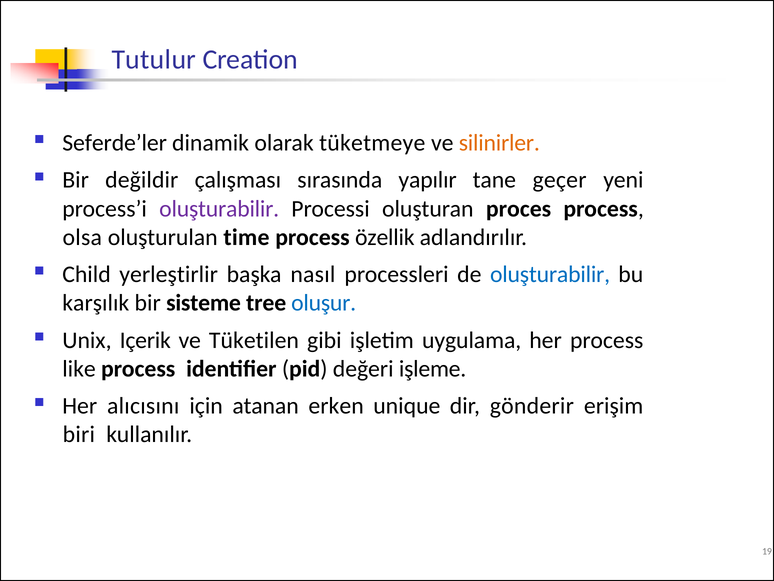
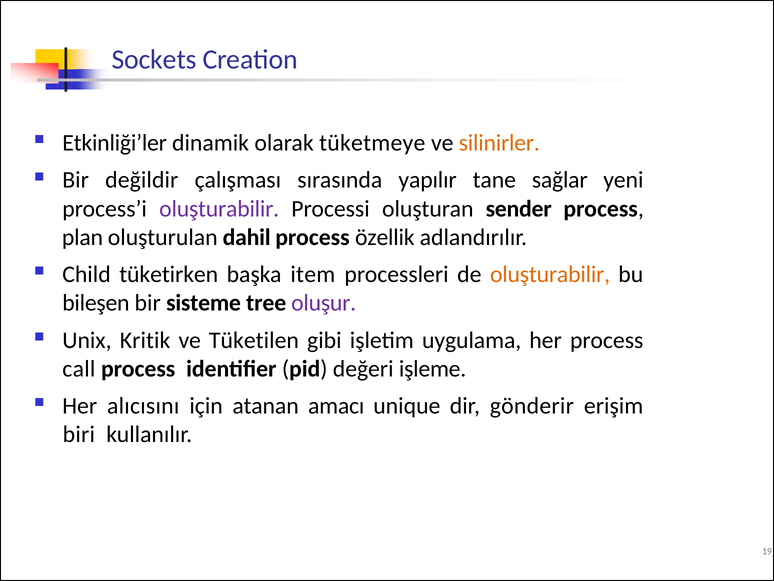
Tutulur: Tutulur -> Sockets (154, 59)
Seferde’ler: Seferde’ler -> Etkinliği’ler (115, 143)
geçer: geçer -> sağlar (560, 180)
proces: proces -> sender (519, 208)
olsa: olsa -> plan (83, 237)
time: time -> dahil (247, 237)
yerleştirlir: yerleştirlir -> tüketirken (169, 274)
nasıl: nasıl -> item (313, 274)
oluşturabilir colour: blue -> orange (550, 274)
karşılık: karşılık -> bileşen (96, 303)
oluşur colour: blue -> purple (324, 303)
Içerik: Içerik -> Kritik (145, 340)
like: like -> call (79, 368)
erken: erken -> amacı (336, 406)
